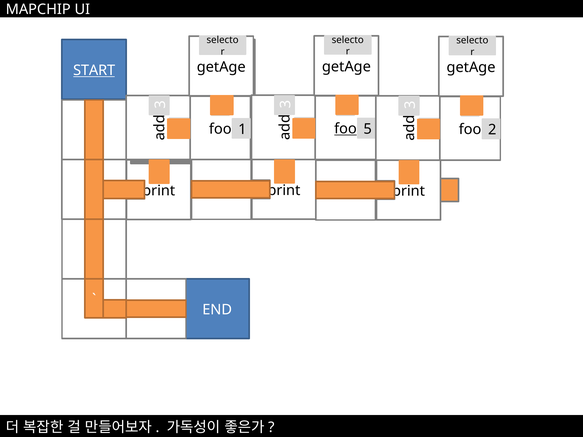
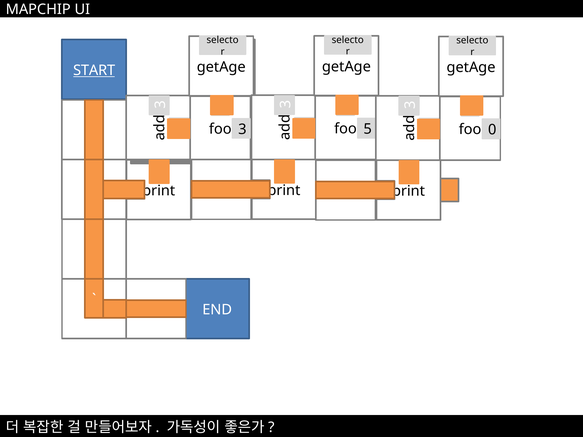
foo underline: present -> none (345, 129)
foo 1: 1 -> 3 (242, 129)
2: 2 -> 0 (492, 130)
